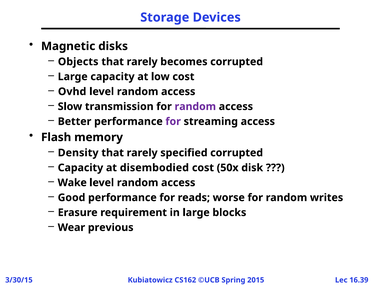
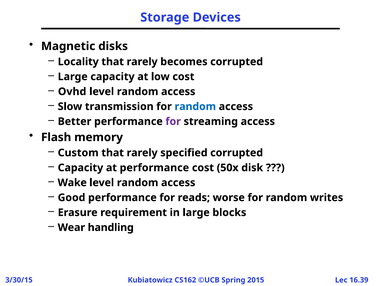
Objects: Objects -> Locality (78, 62)
random colour: purple -> blue (195, 106)
Density: Density -> Custom (78, 153)
at disembodied: disembodied -> performance (154, 168)
previous: previous -> handling (111, 227)
